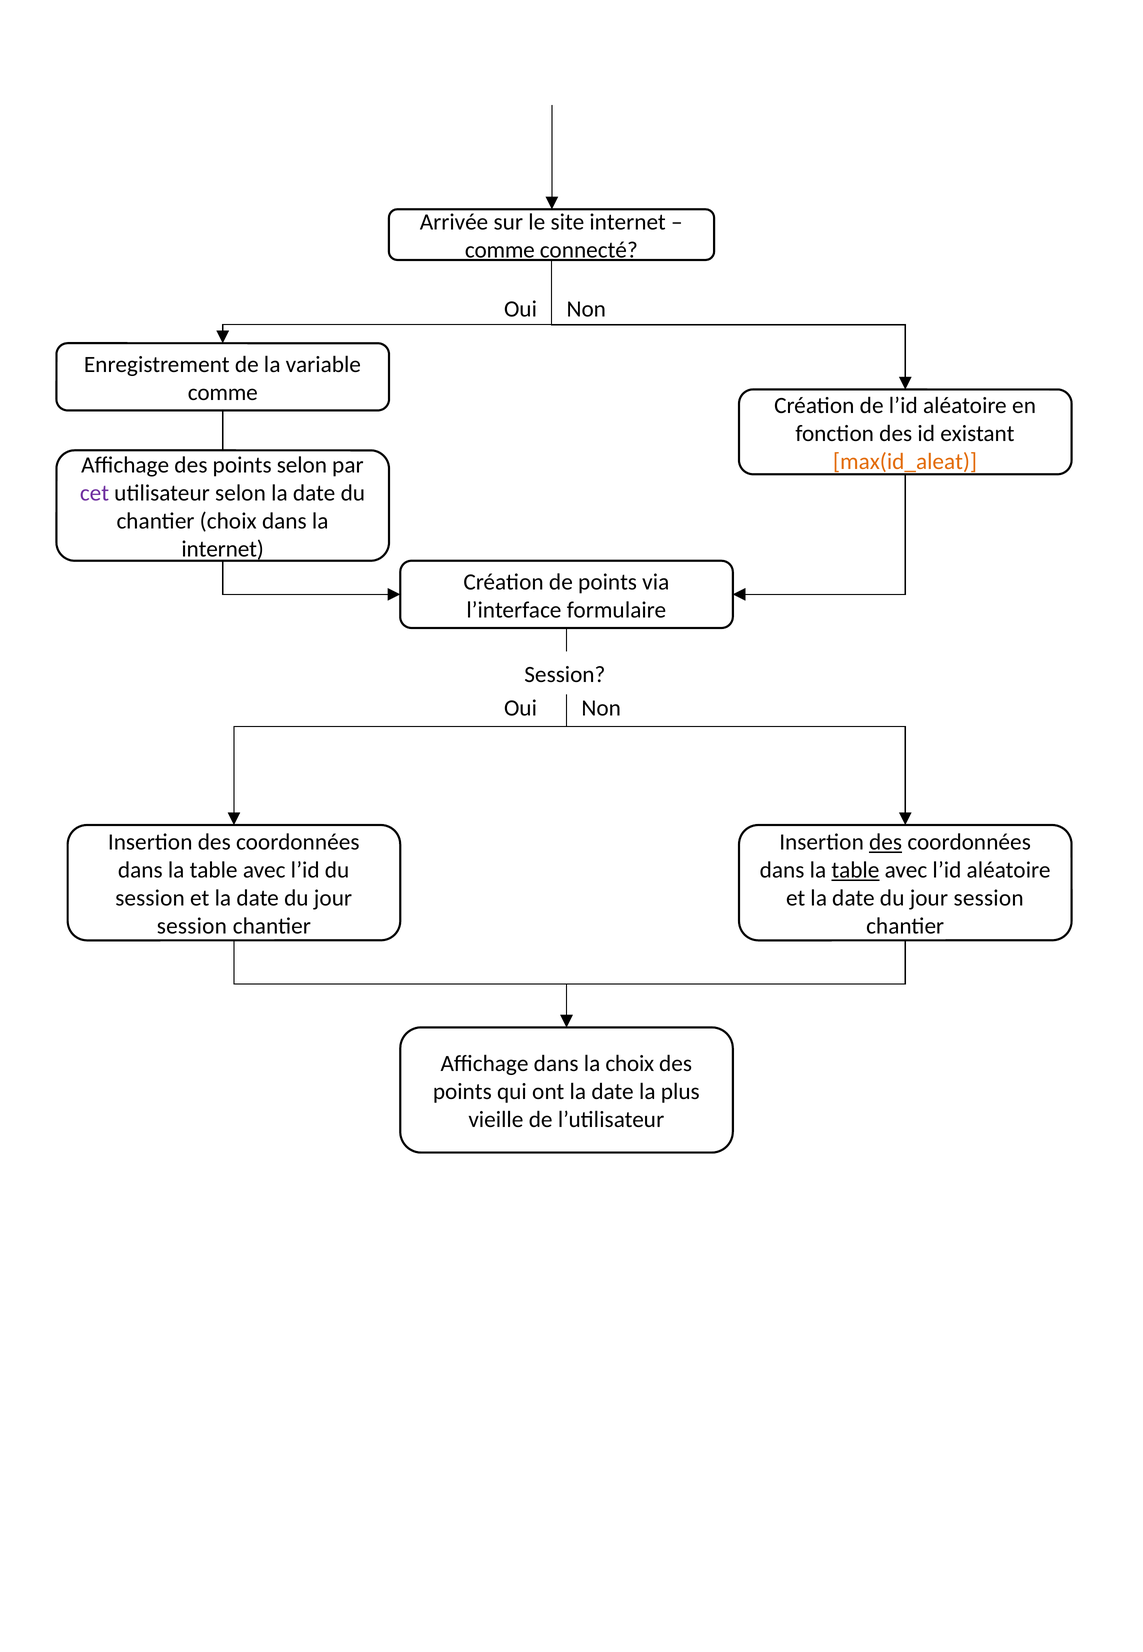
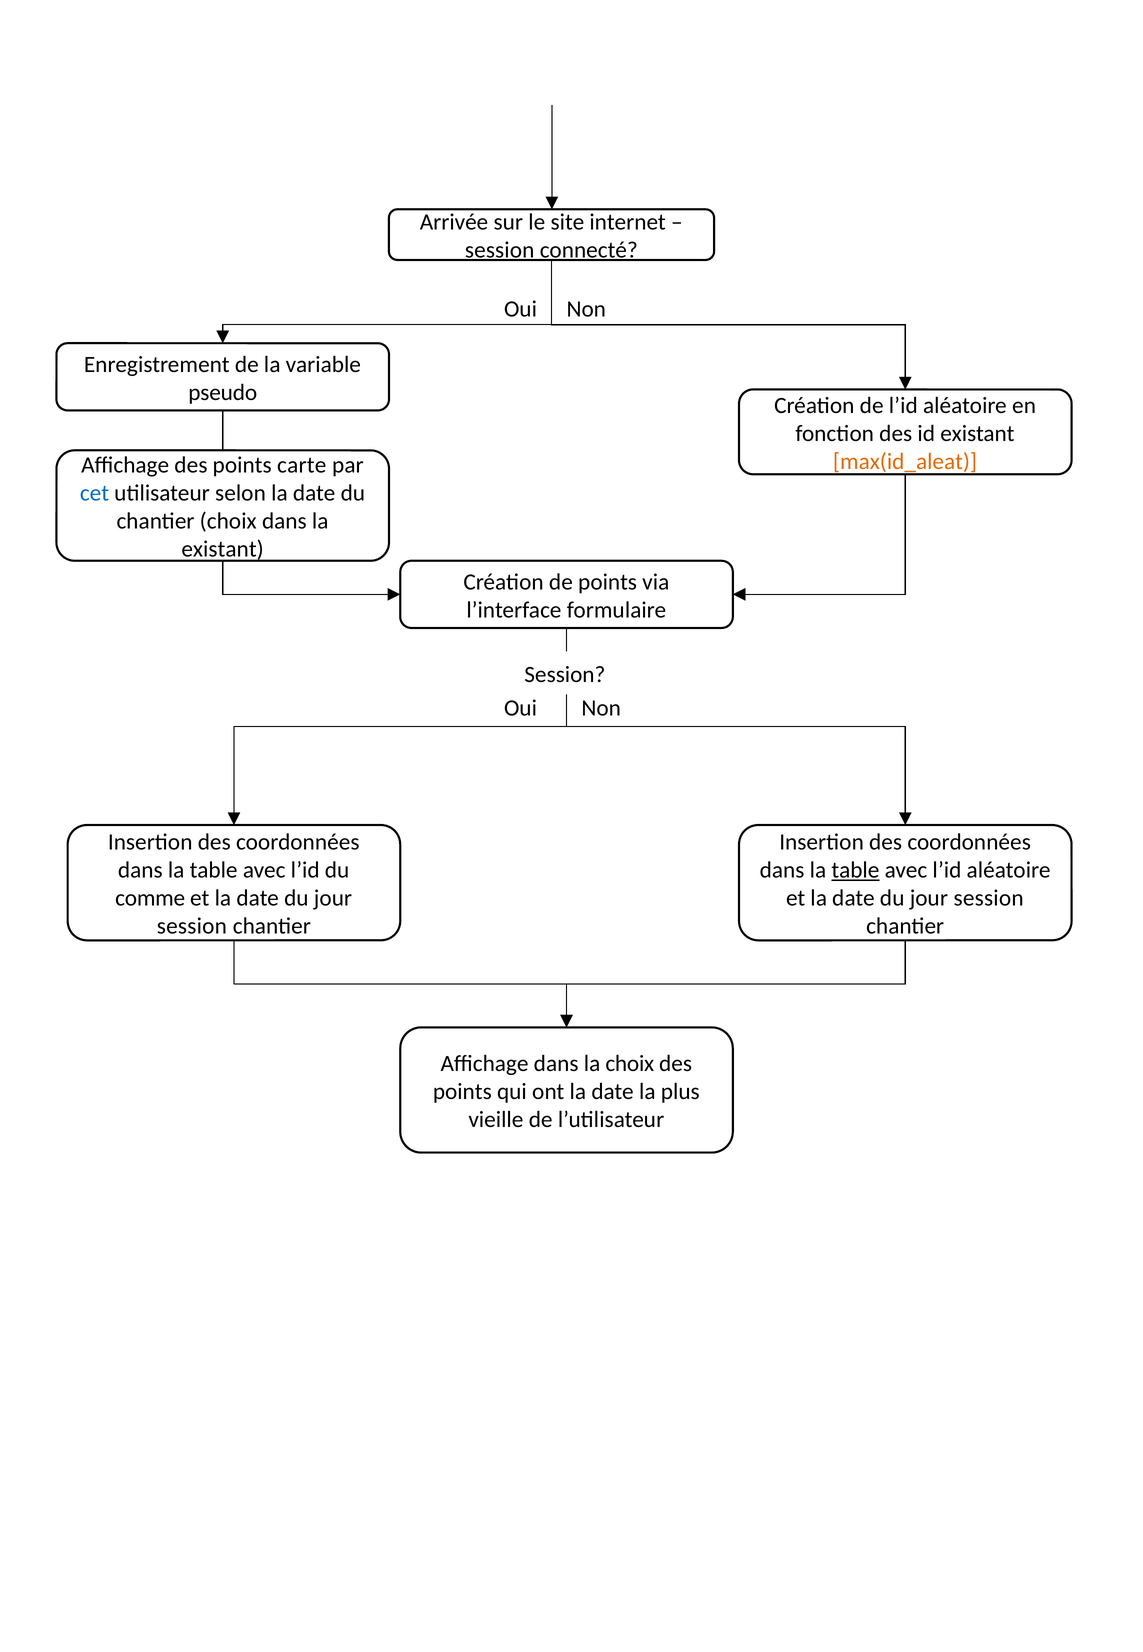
comme: comme -> session (500, 250)
comme: comme -> pseudo (223, 392)
points selon: selon -> carte (302, 465)
cet colour: purple -> blue (94, 493)
internet: internet -> existant (223, 549)
des underline: present -> none (886, 842)
session: session -> comme (150, 898)
